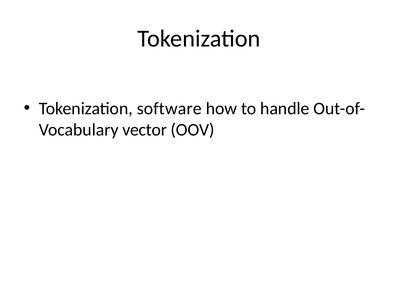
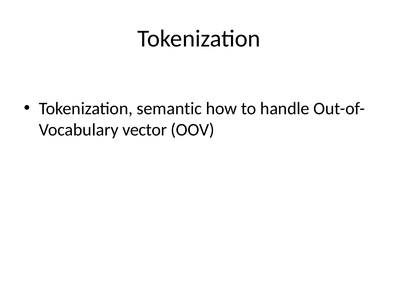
software: software -> semantic (169, 108)
